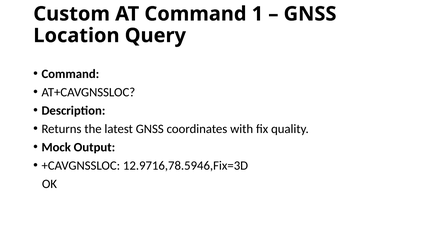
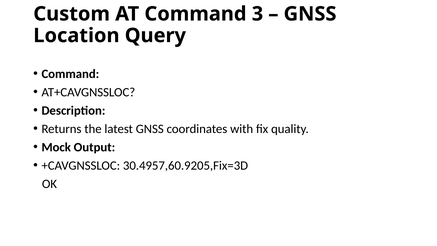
1: 1 -> 3 (257, 14)
12.9716,78.5946,Fix=3D: 12.9716,78.5946,Fix=3D -> 30.4957,60.9205,Fix=3D (186, 165)
